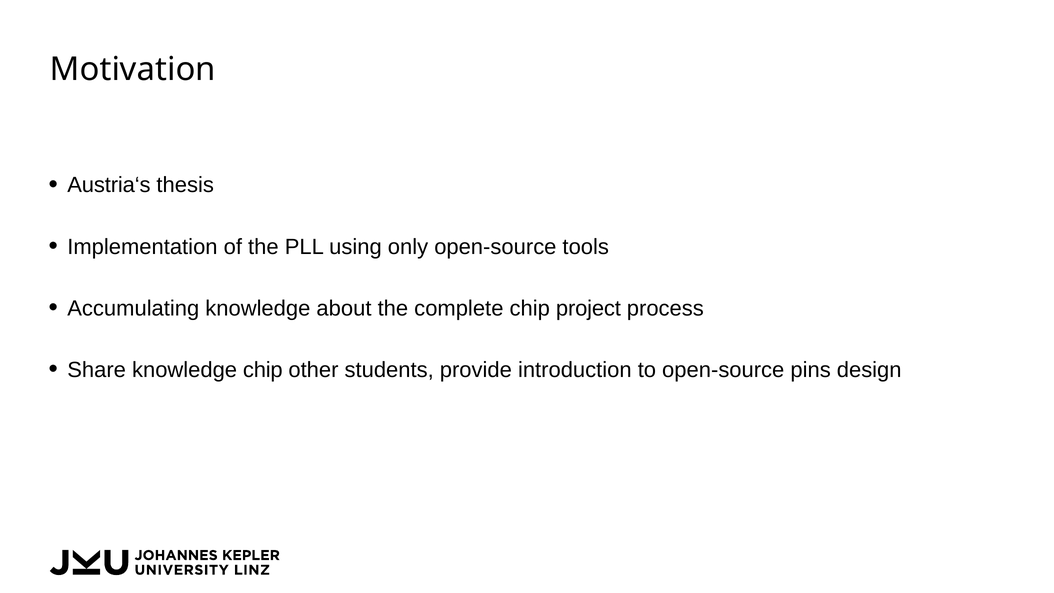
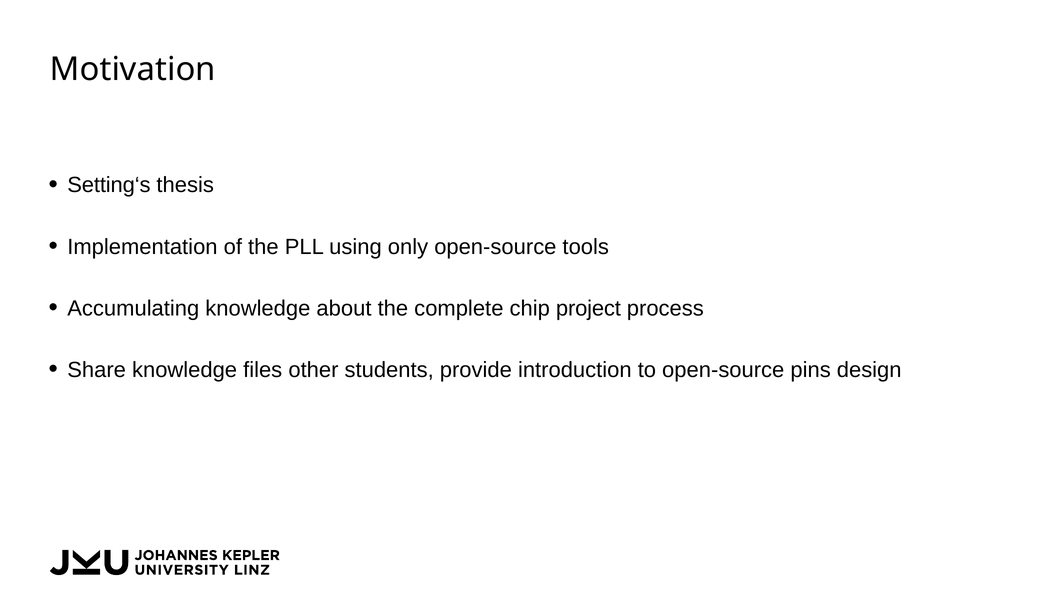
Austria‘s: Austria‘s -> Setting‘s (109, 185)
knowledge chip: chip -> files (263, 370)
